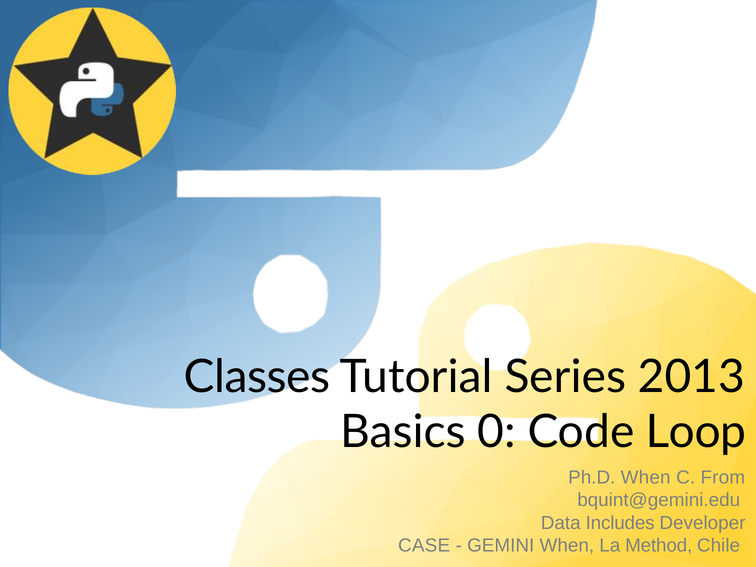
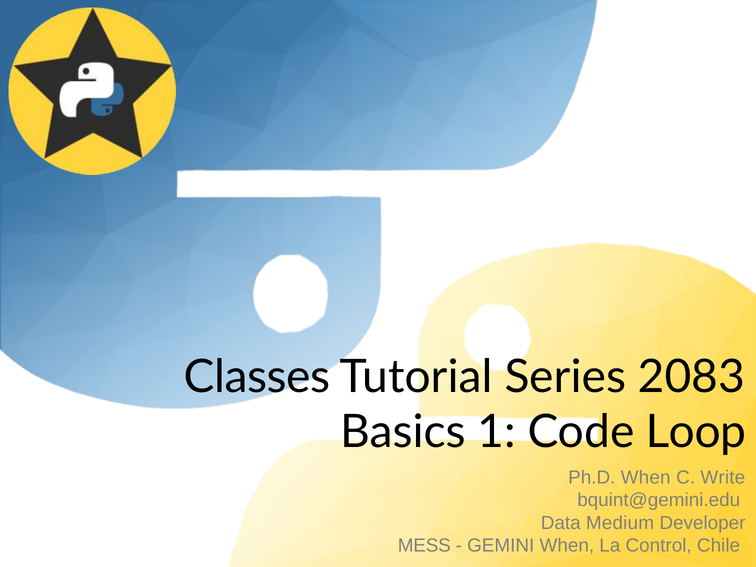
2013: 2013 -> 2083 (691, 377)
0: 0 -> 1 (497, 432)
From: From -> Write (723, 478)
Includes: Includes -> Medium (620, 523)
CASE: CASE -> MESS (424, 546)
Method: Method -> Control (659, 546)
